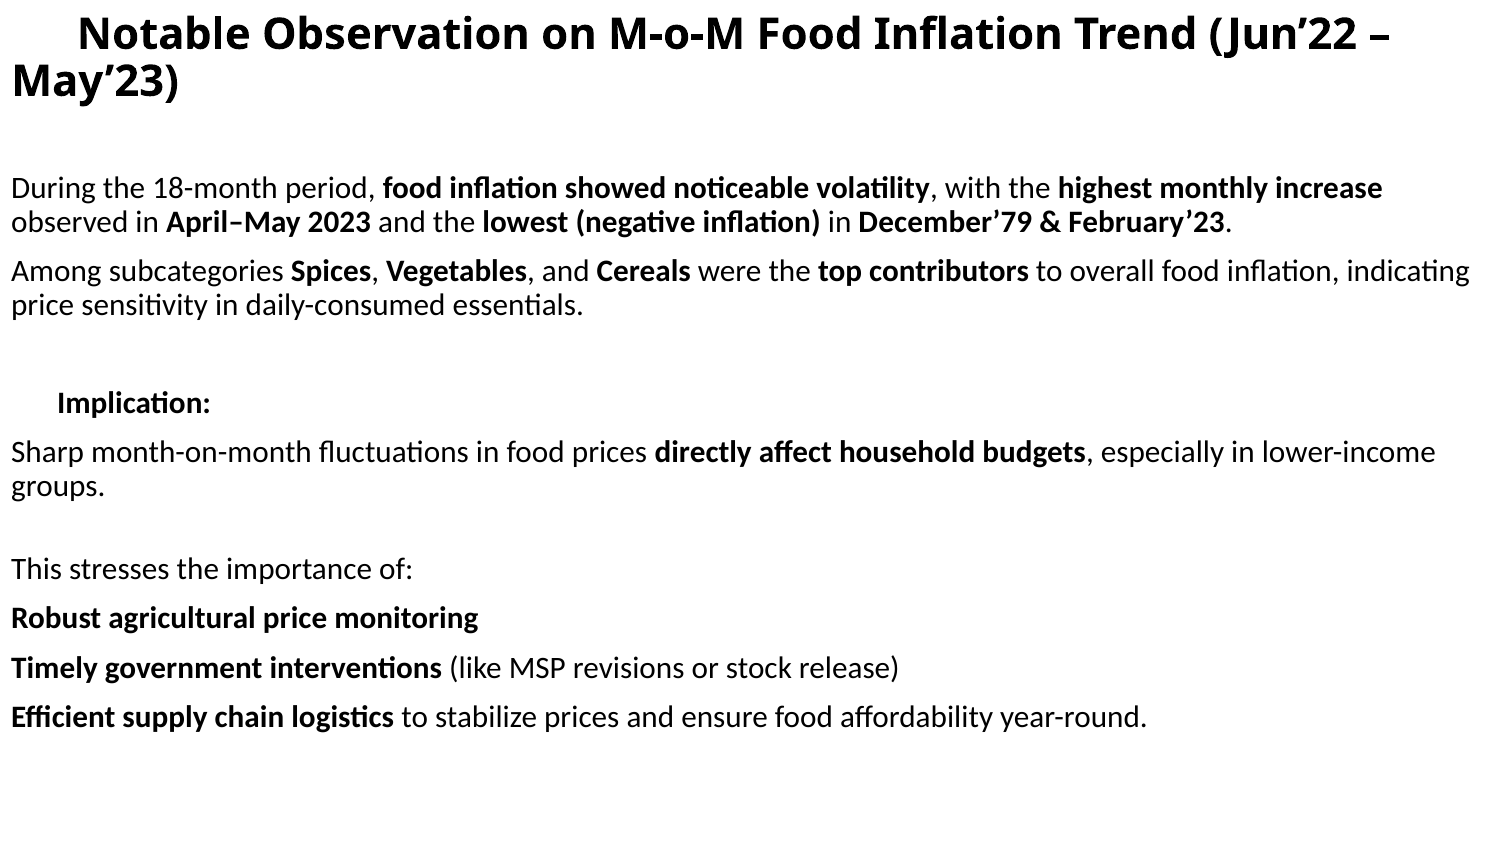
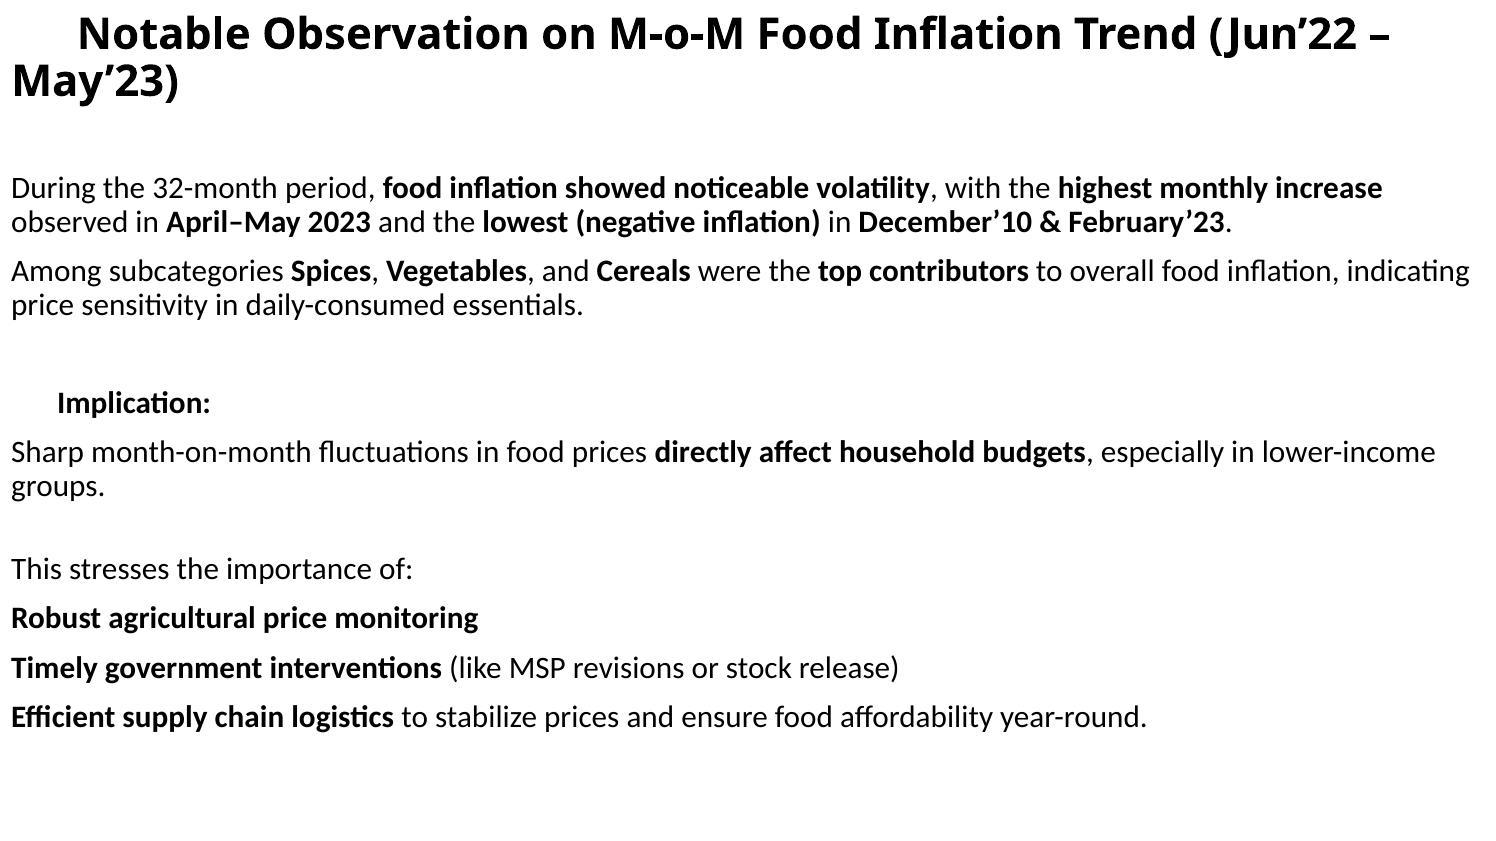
18-month: 18-month -> 32-month (215, 188)
December’79: December’79 -> December’10 (945, 222)
